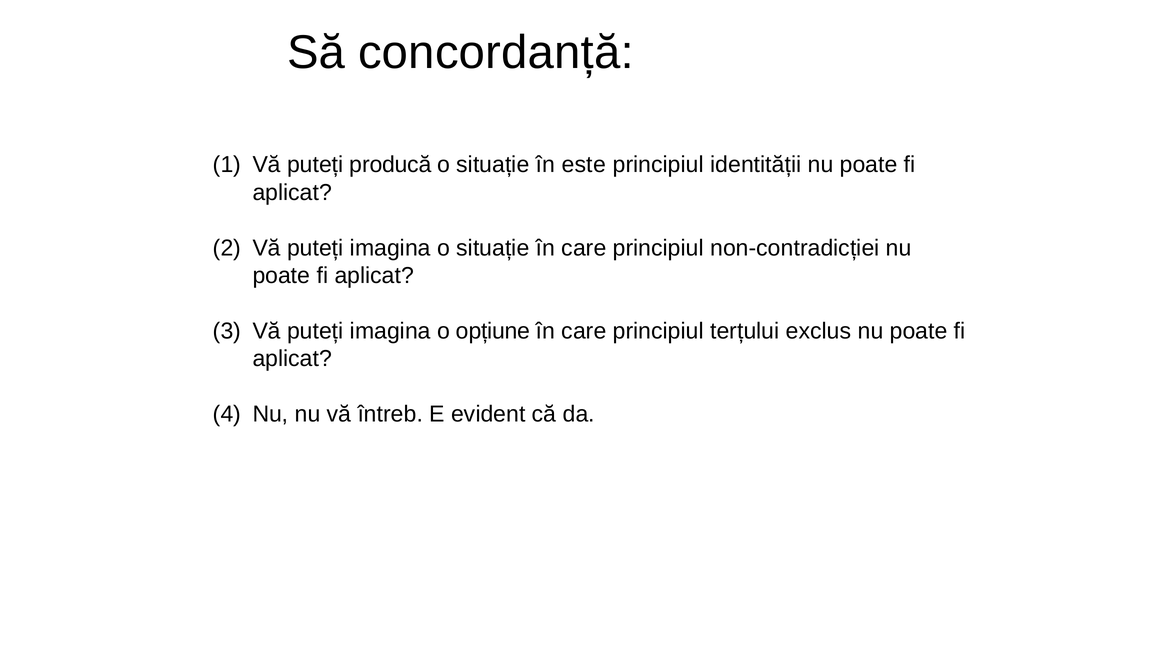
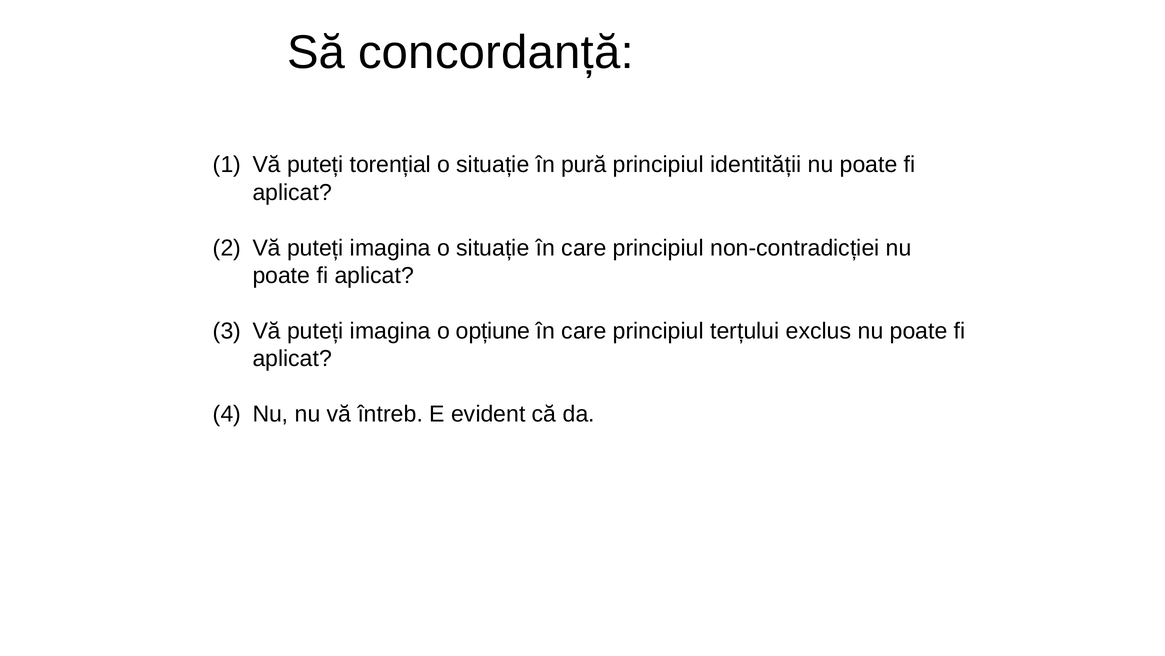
producă: producă -> torențial (390, 165)
este: este -> pură (584, 165)
